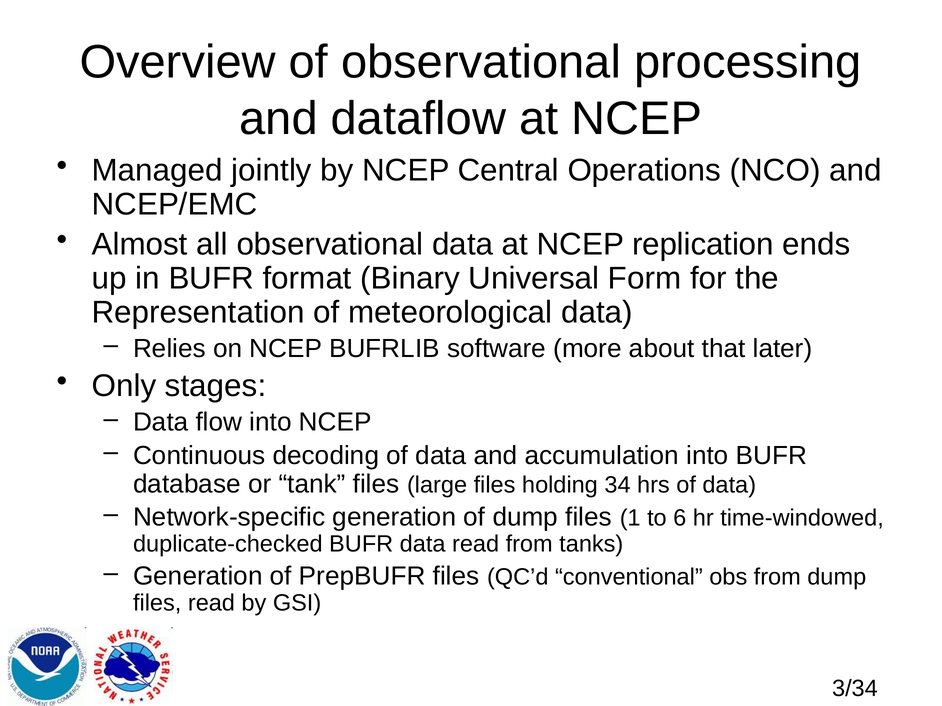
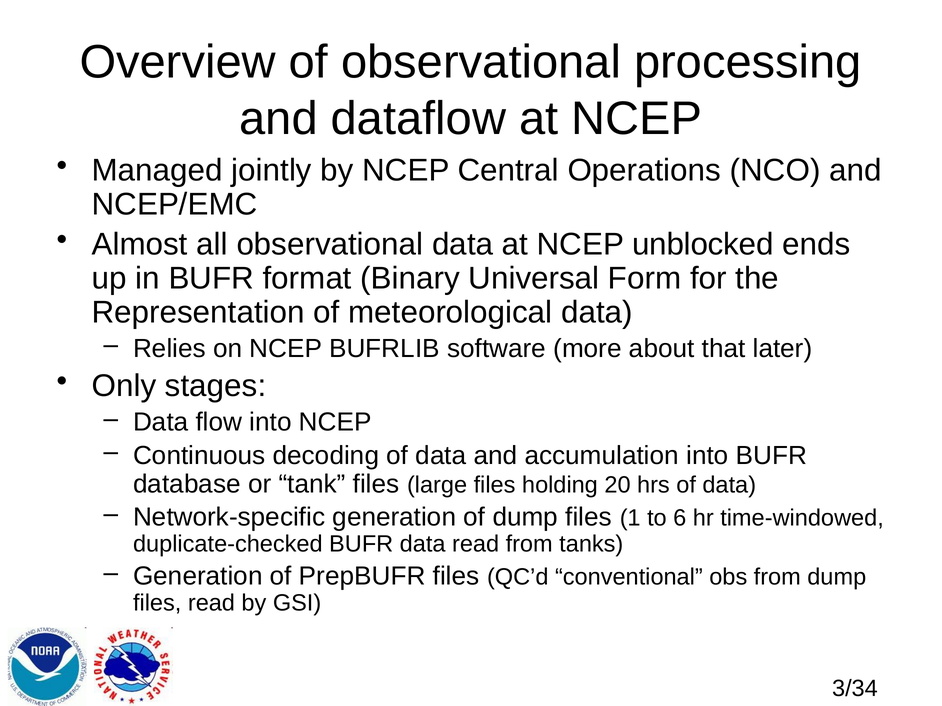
replication: replication -> unblocked (703, 245)
34: 34 -> 20 (618, 485)
